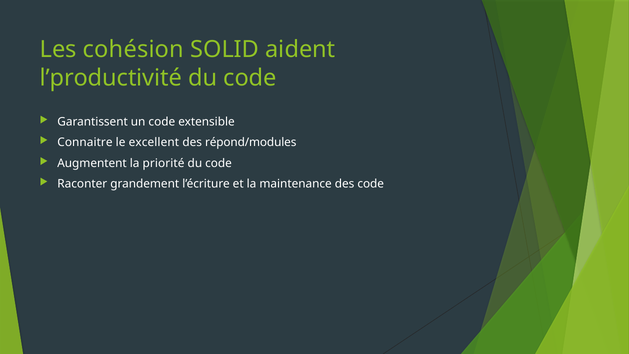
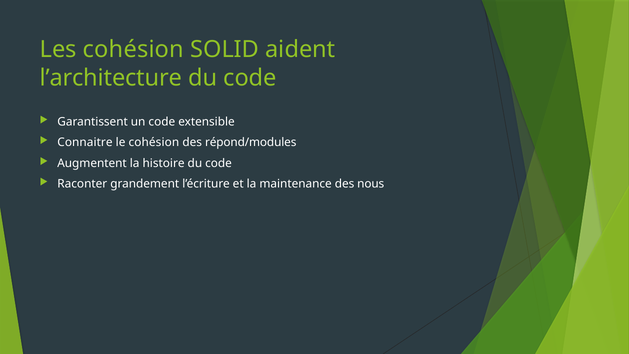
l’productivité: l’productivité -> l’architecture (111, 78)
le excellent: excellent -> cohésion (154, 142)
priorité: priorité -> histoire (164, 163)
des code: code -> nous (371, 184)
